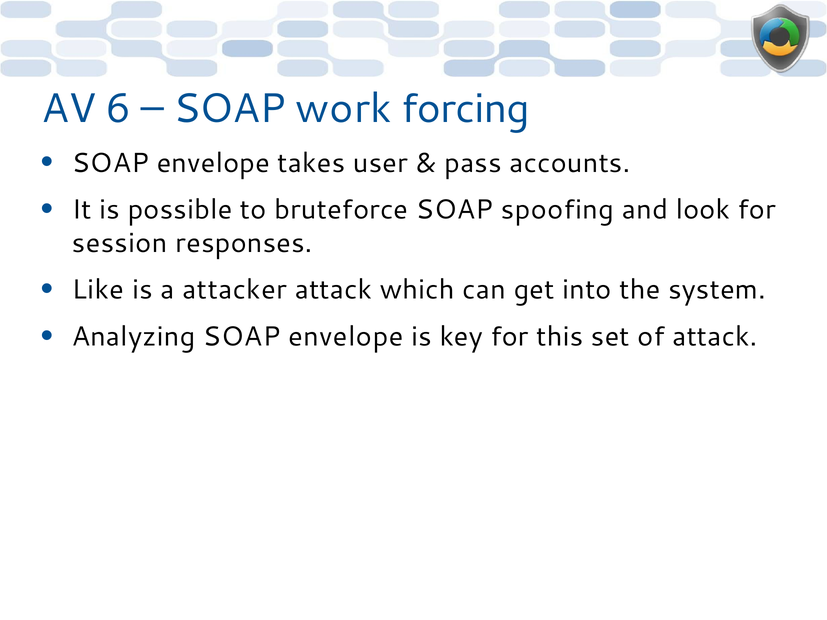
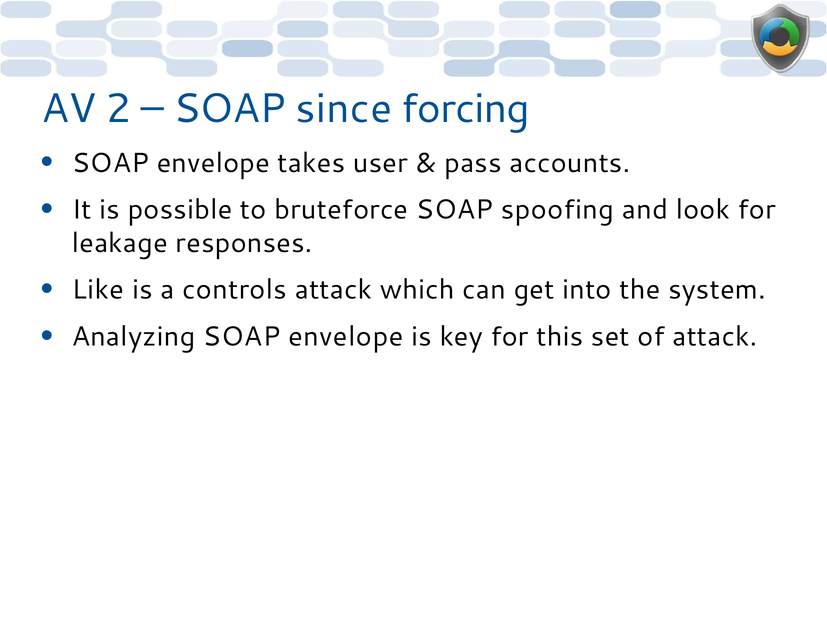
6: 6 -> 2 (118, 109)
work: work -> since (344, 109)
session: session -> leakage (120, 243)
attacker: attacker -> controls (235, 290)
